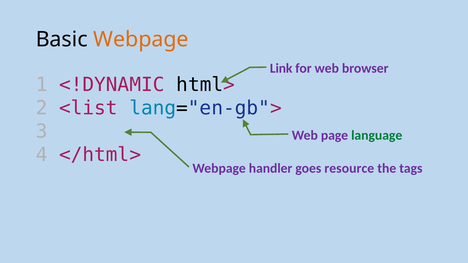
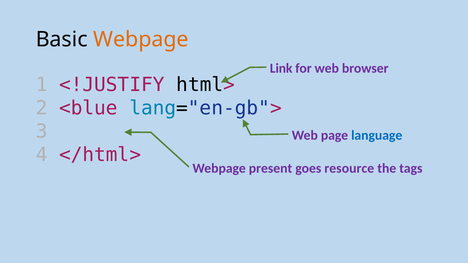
<!DYNAMIC: <!DYNAMIC -> <!JUSTIFY (112, 85)
<list: <list -> <blue (88, 108)
language colour: green -> blue (377, 135)
handler: handler -> present (271, 168)
